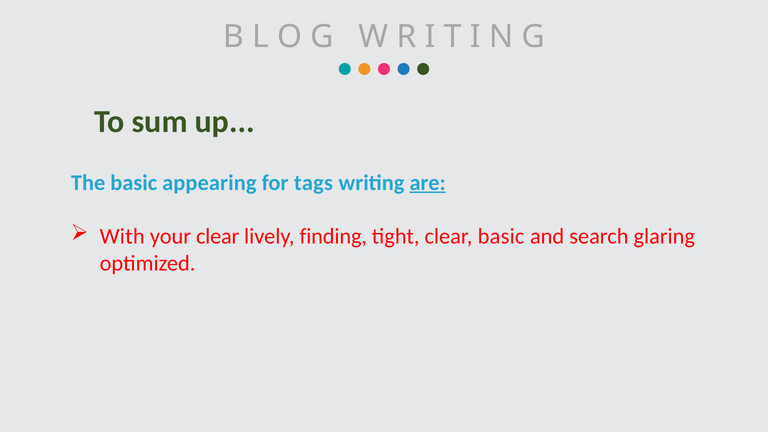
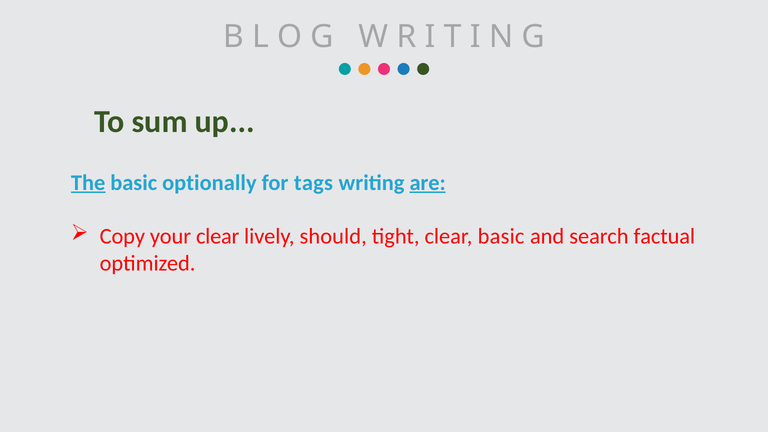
The underline: none -> present (88, 183)
appearing: appearing -> optionally (209, 183)
With: With -> Copy (122, 236)
finding: finding -> should (333, 236)
glaring: glaring -> factual (664, 236)
